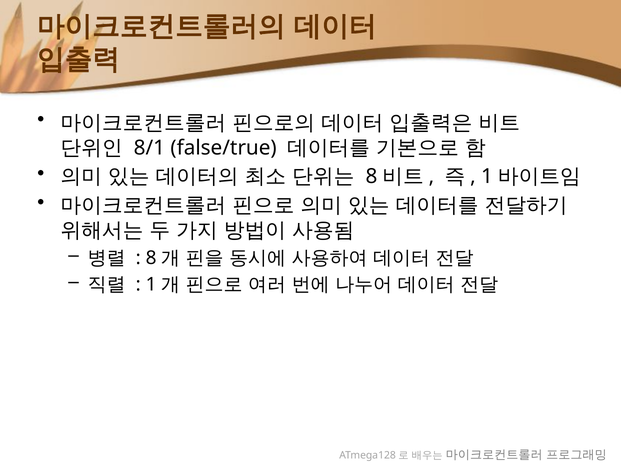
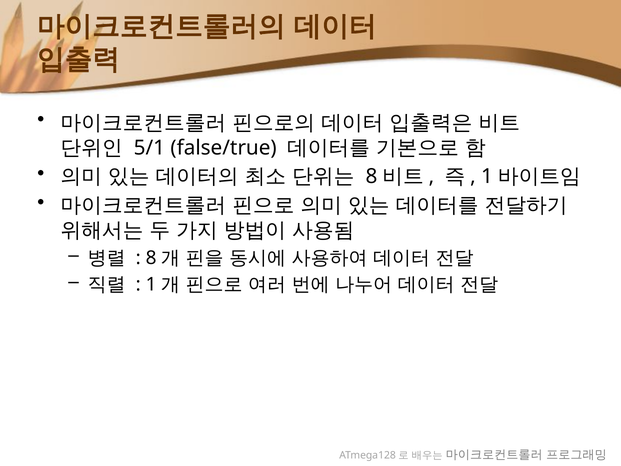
8/1: 8/1 -> 5/1 (149, 148)
